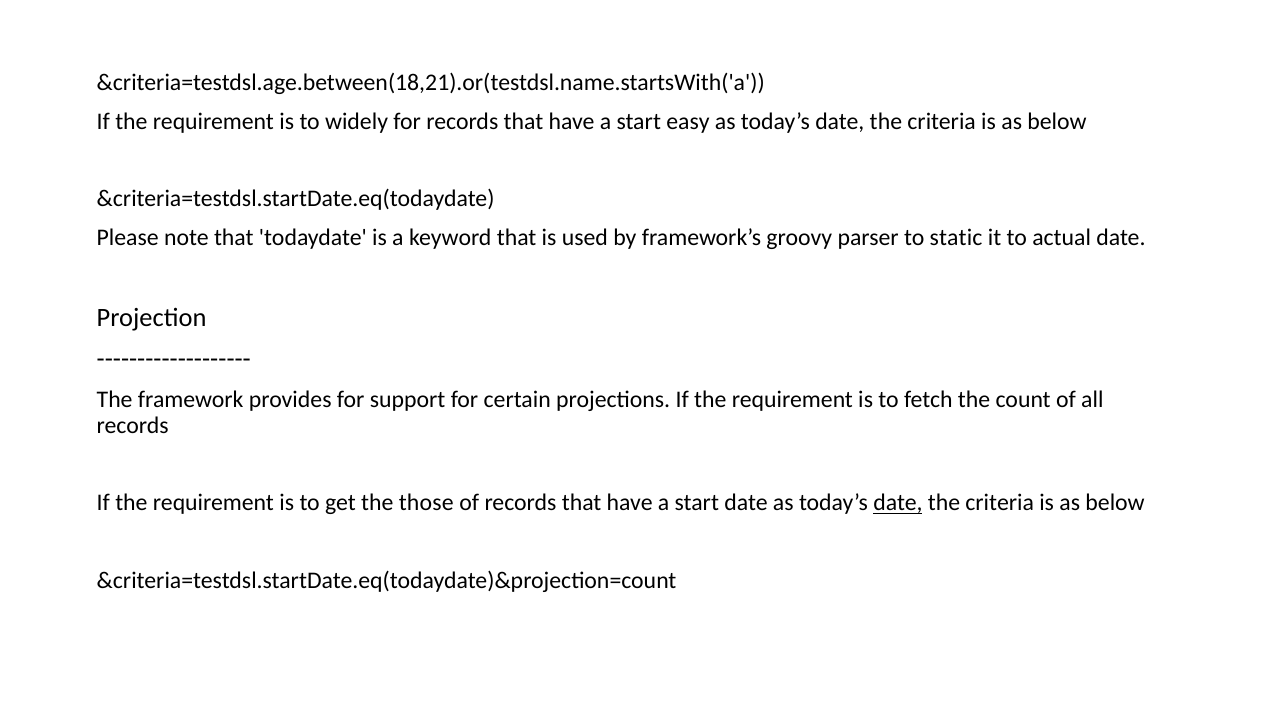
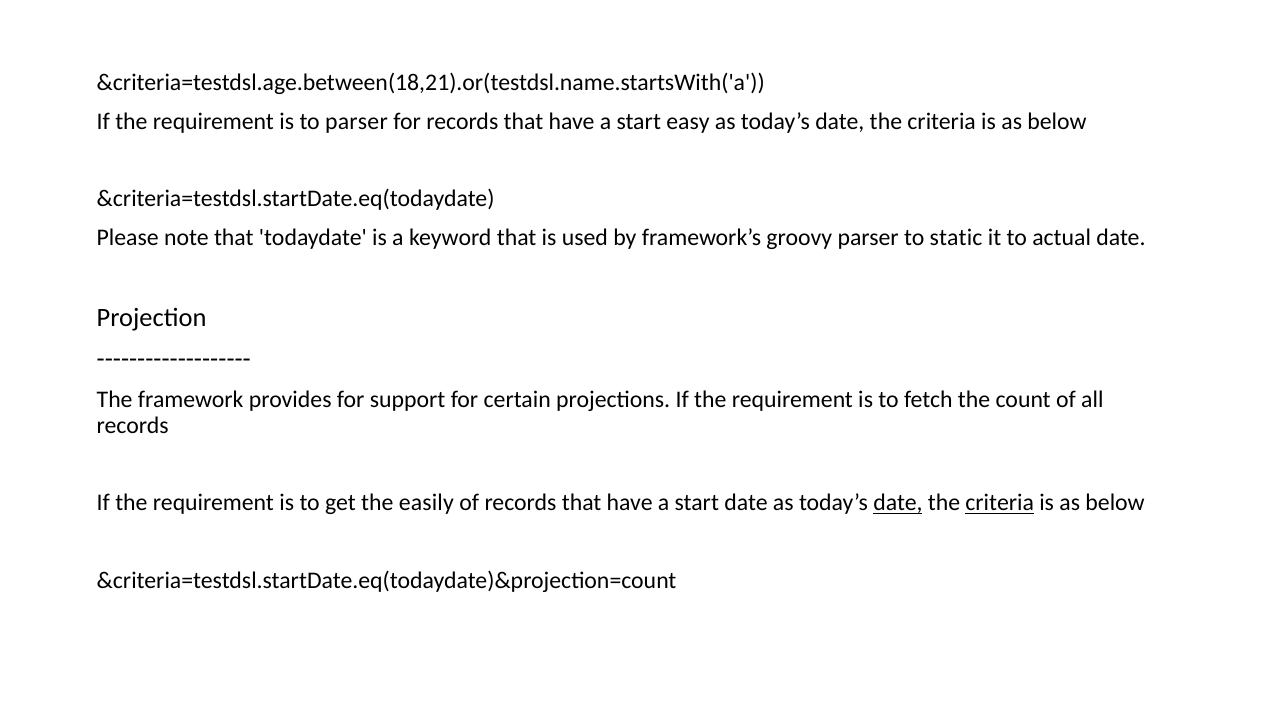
to widely: widely -> parser (356, 121)
those: those -> easily (426, 503)
criteria underline: none -> present (1000, 503)
